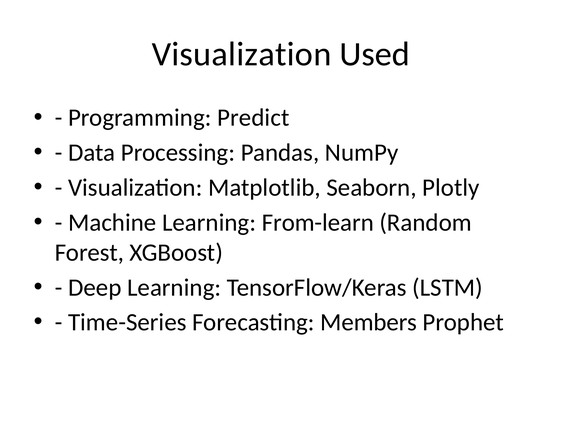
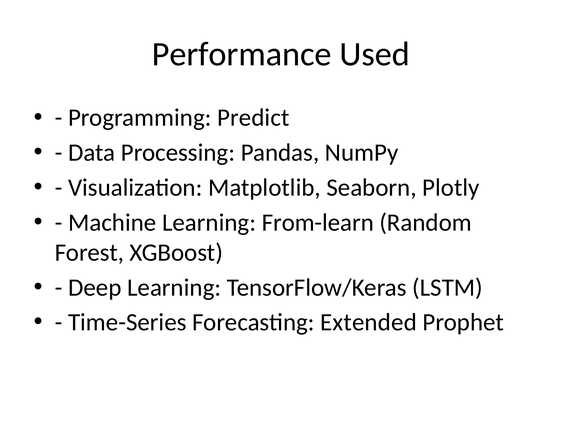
Visualization: Visualization -> Performance (242, 54)
Members: Members -> Extended (369, 323)
